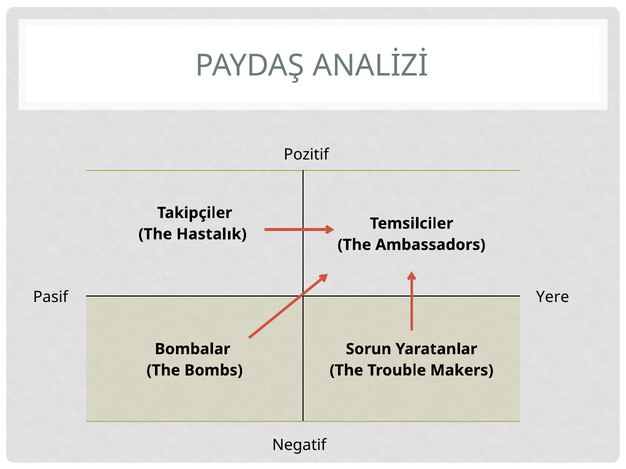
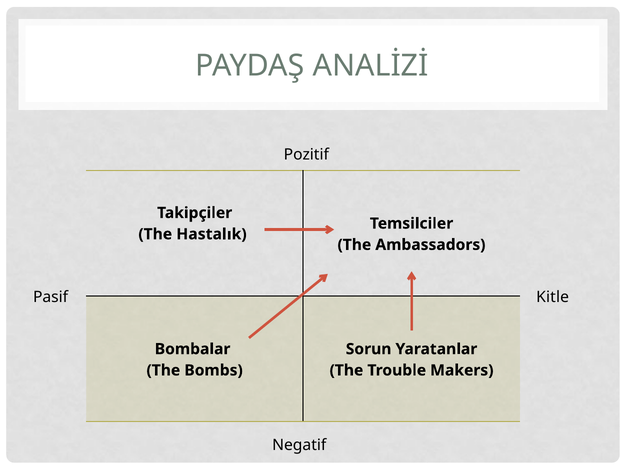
Yere: Yere -> Kitle (553, 298)
